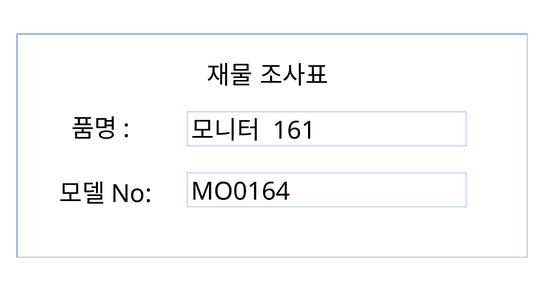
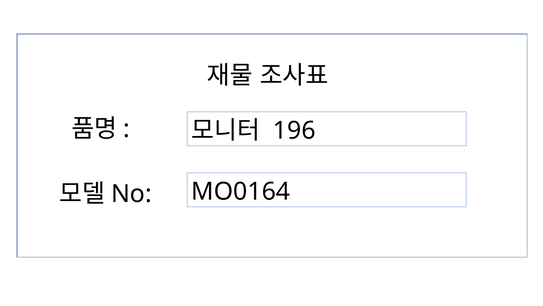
161: 161 -> 196 (294, 130)
